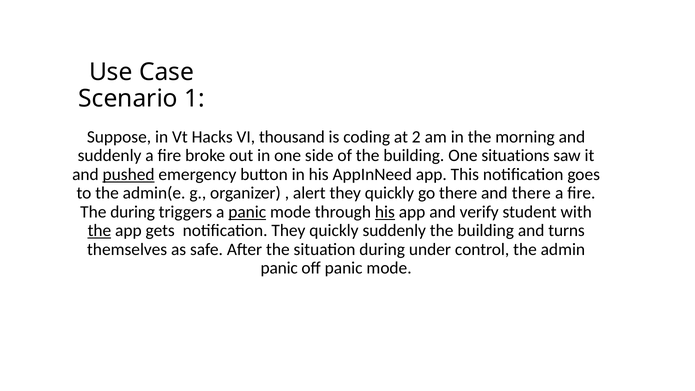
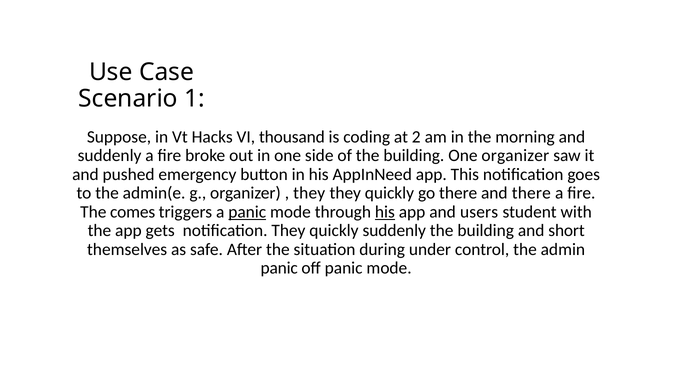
One situations: situations -> organizer (515, 156)
pushed underline: present -> none (129, 174)
alert: alert -> they (309, 193)
The during: during -> comes (133, 212)
verify: verify -> users (479, 212)
the underline: present -> none (99, 231)
turns: turns -> short (567, 231)
